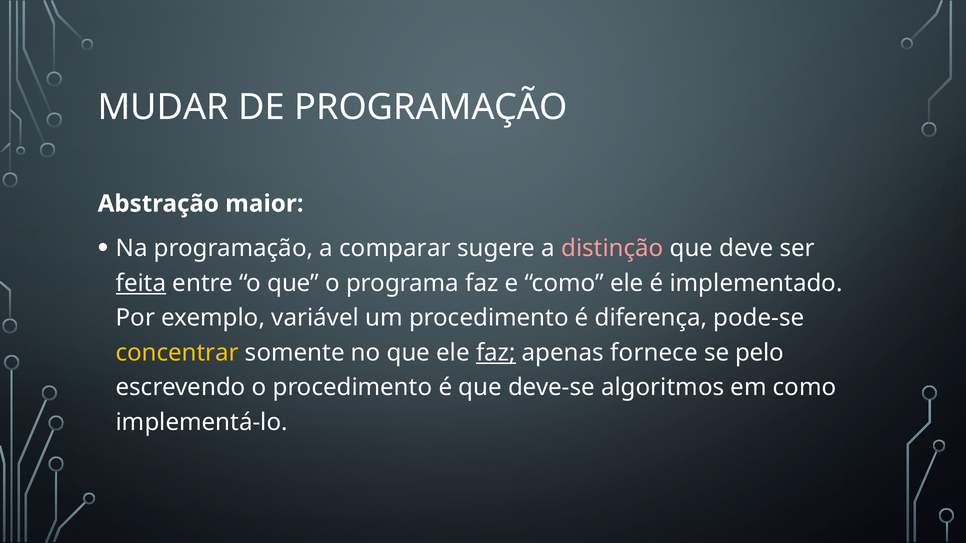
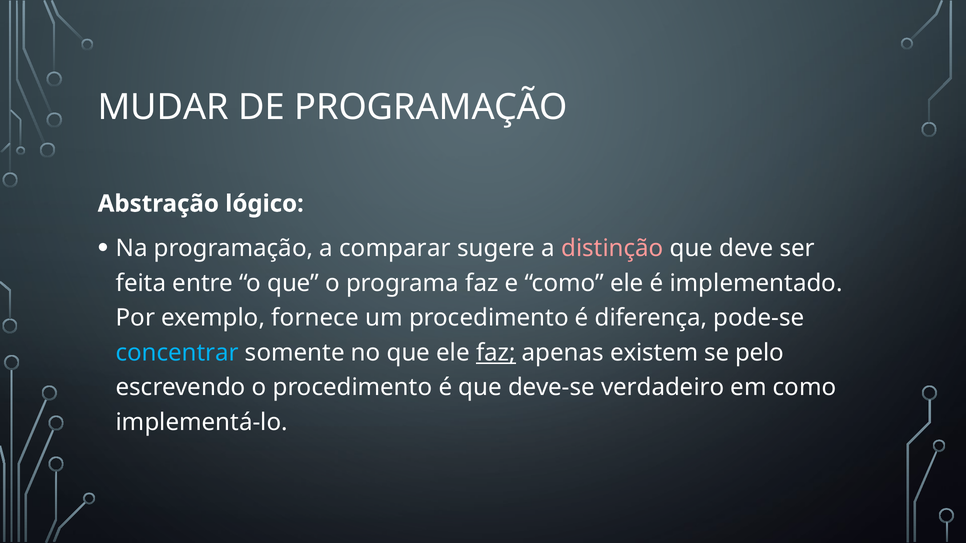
maior: maior -> lógico (265, 204)
feita underline: present -> none (141, 283)
variável: variável -> fornece (315, 318)
concentrar colour: yellow -> light blue (177, 353)
fornece: fornece -> existem (654, 353)
algoritmos: algoritmos -> verdadeiro (663, 388)
